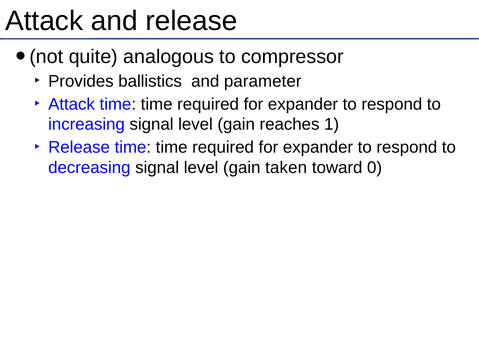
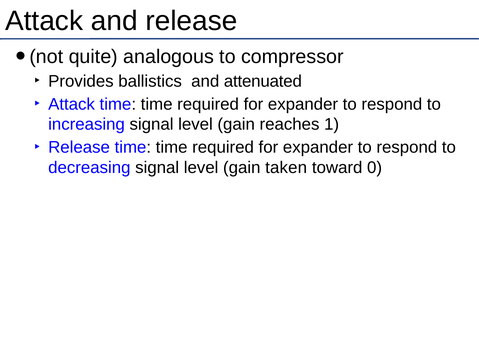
parameter: parameter -> attenuated (263, 81)
